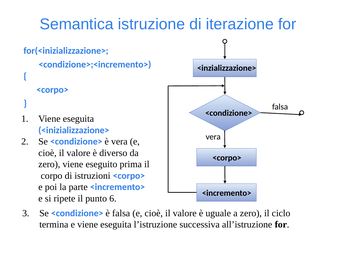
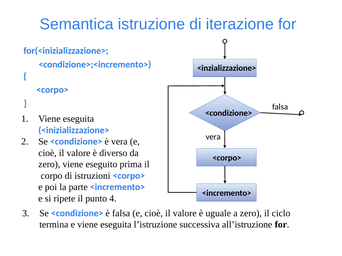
6: 6 -> 4 (113, 199)
